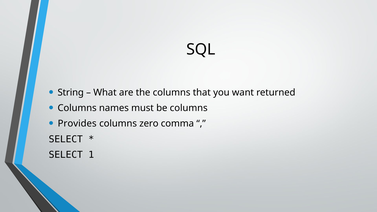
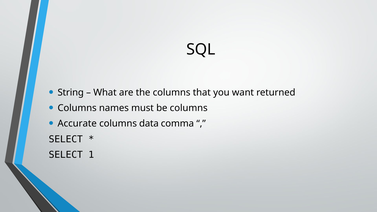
Provides: Provides -> Accurate (77, 124)
zero: zero -> data (149, 124)
